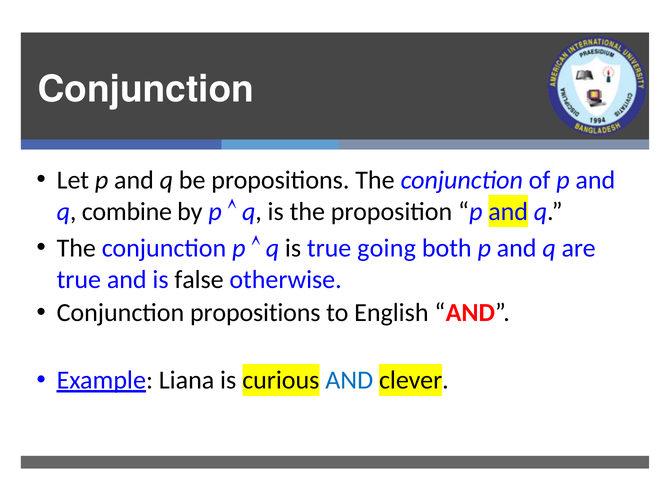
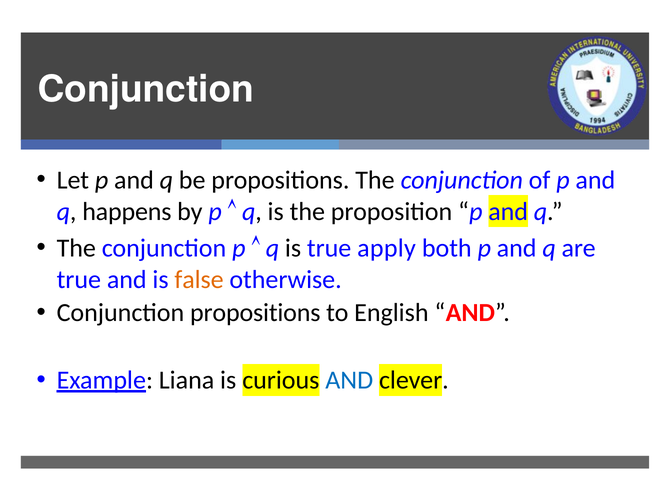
combine: combine -> happens (127, 212)
going: going -> apply (387, 249)
false colour: black -> orange (199, 280)
